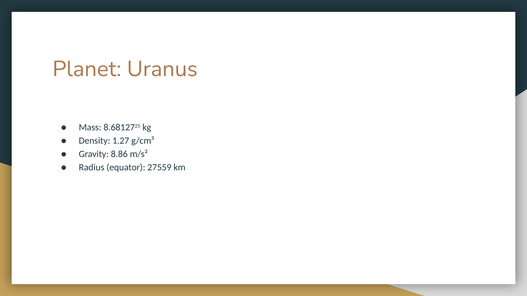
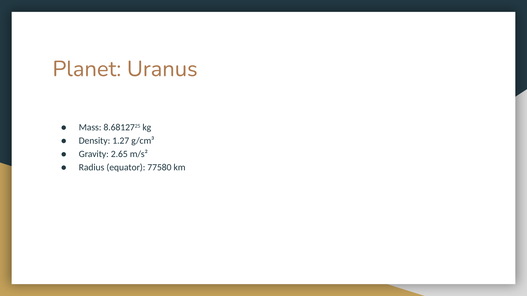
8.86: 8.86 -> 2.65 (119, 154)
27559: 27559 -> 77580 (159, 168)
